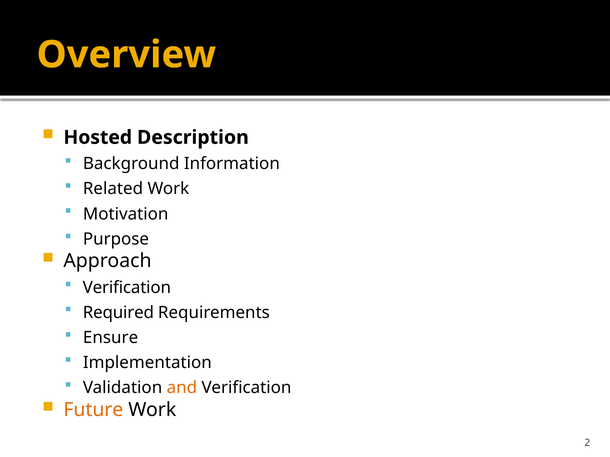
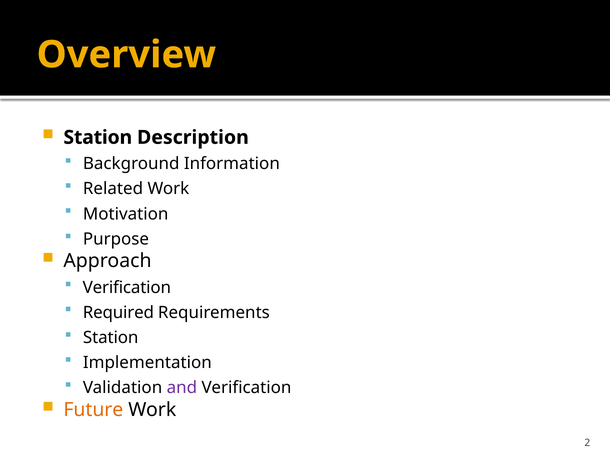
Hosted: Hosted -> Station (98, 138)
Ensure: Ensure -> Station (111, 338)
and colour: orange -> purple (182, 388)
